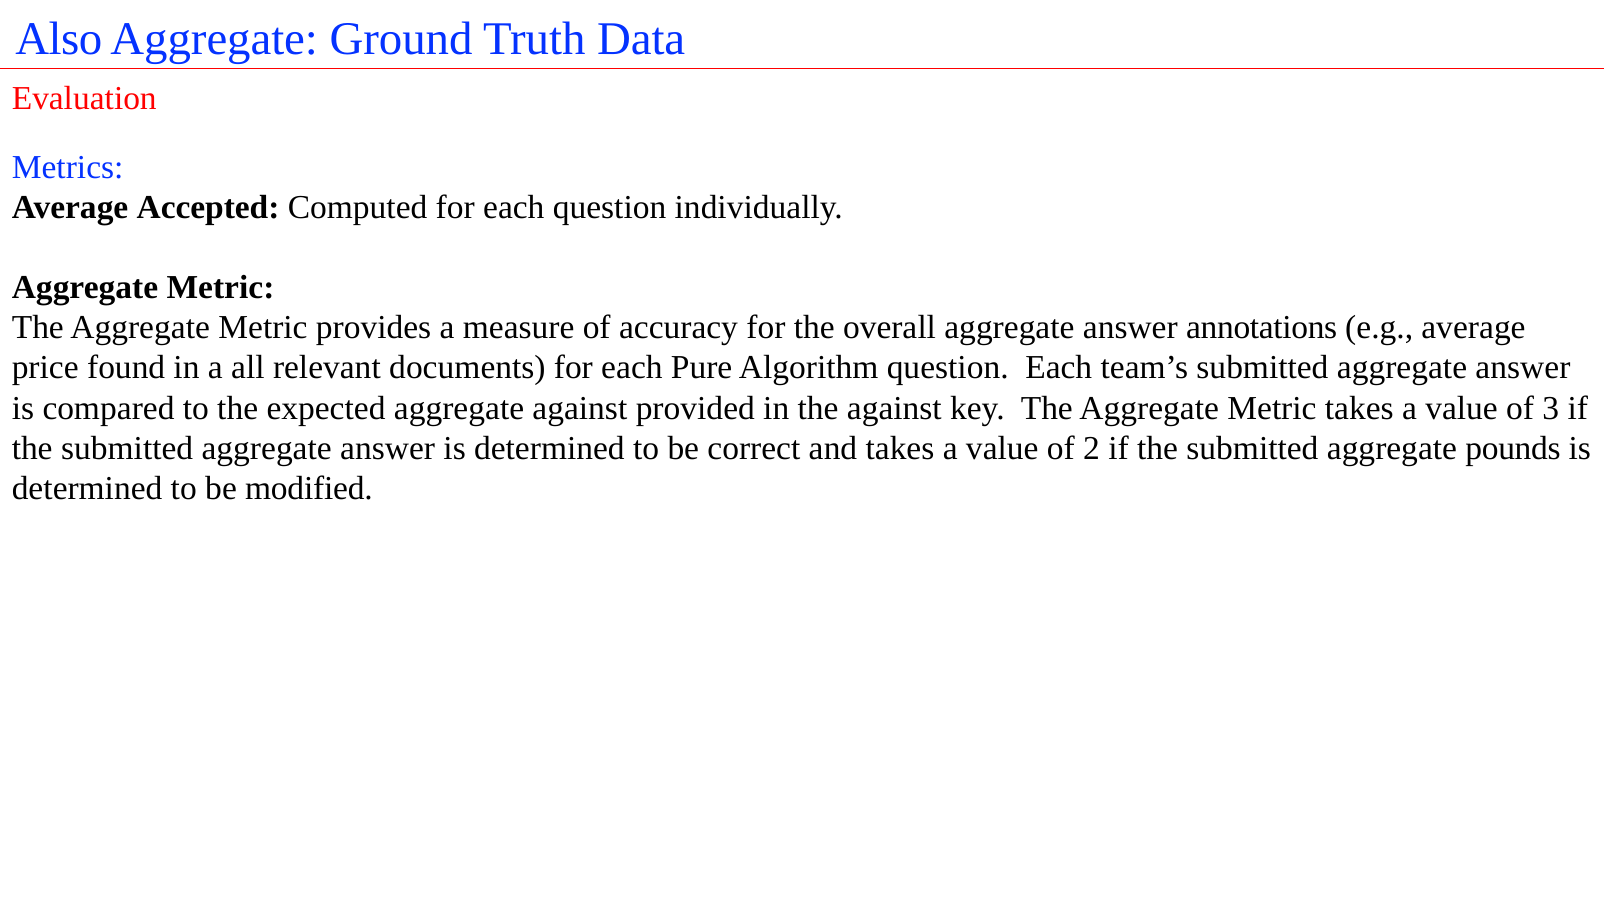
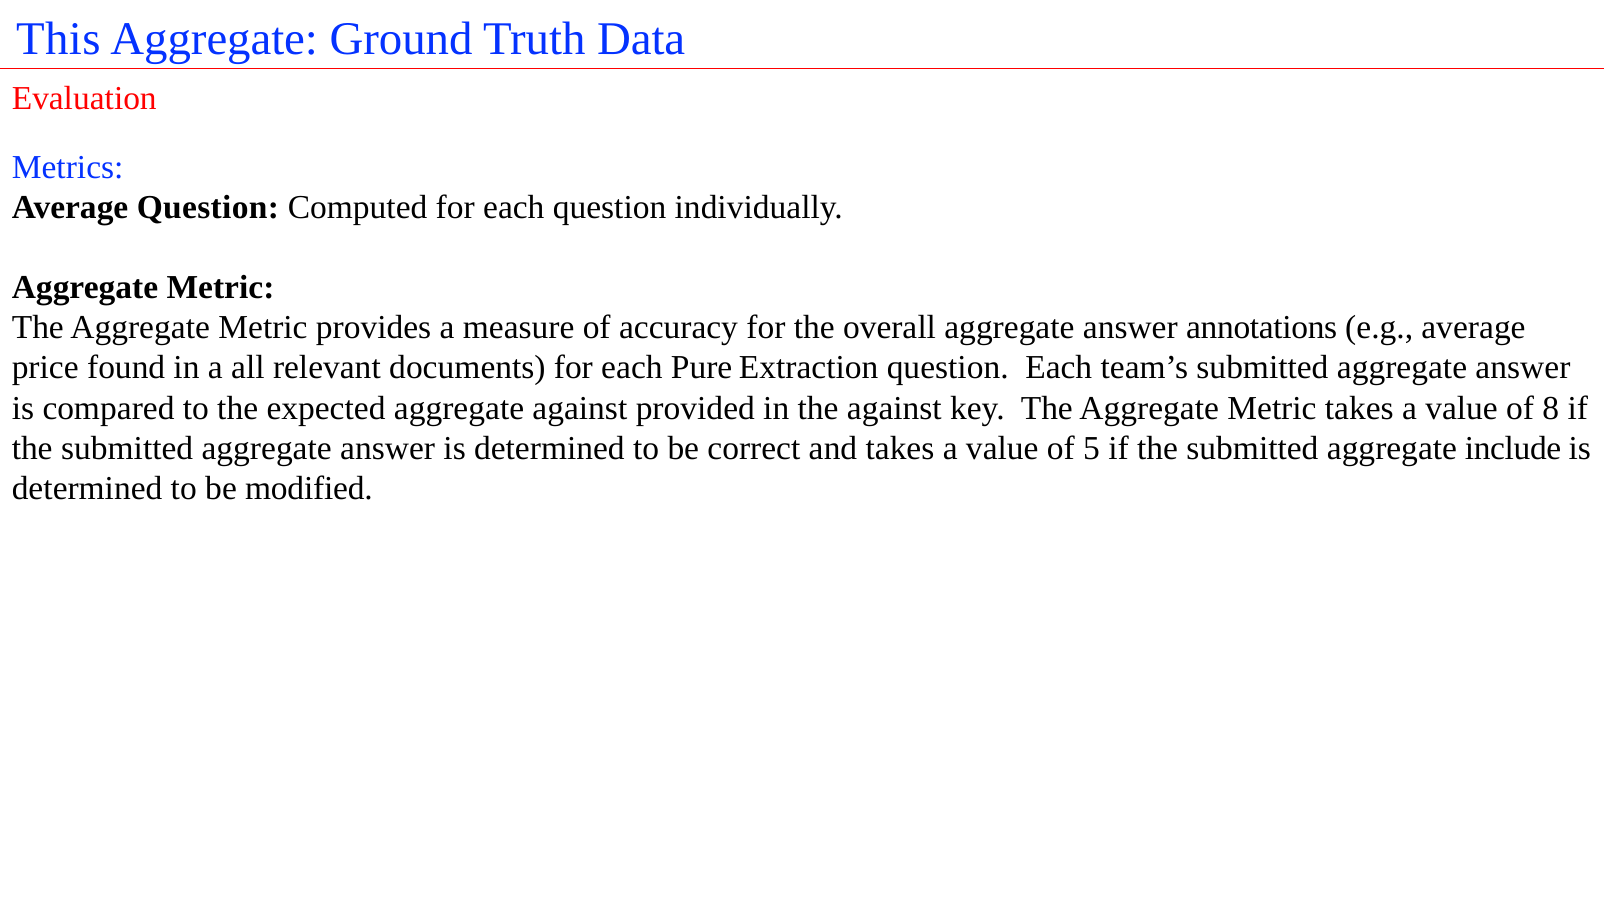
Also: Also -> This (58, 39)
Average Accepted: Accepted -> Question (208, 207)
Algorithm: Algorithm -> Extraction (809, 368)
3: 3 -> 8 (1551, 408)
2: 2 -> 5 (1091, 448)
pounds: pounds -> include (1513, 448)
